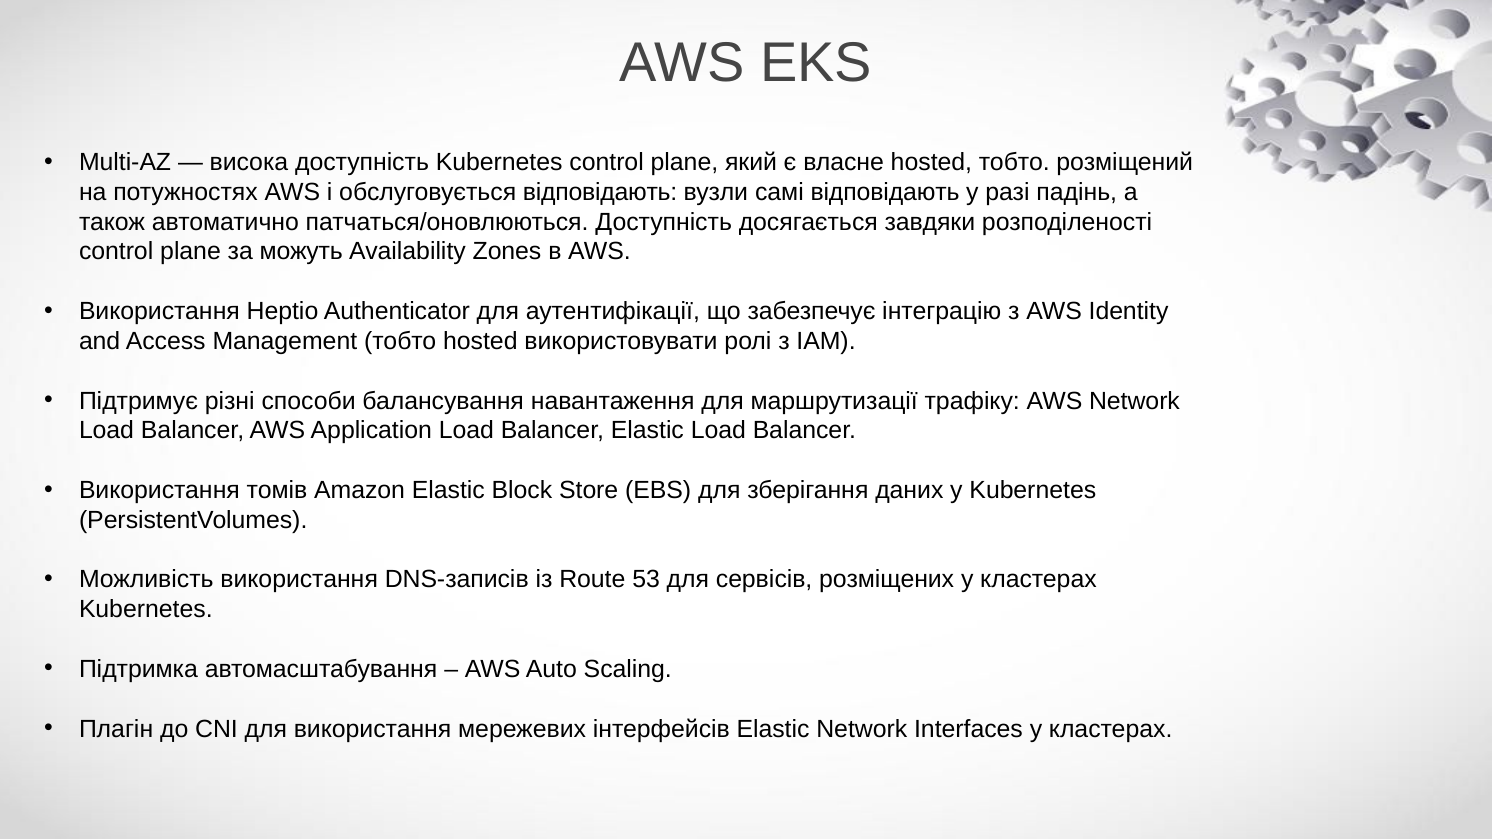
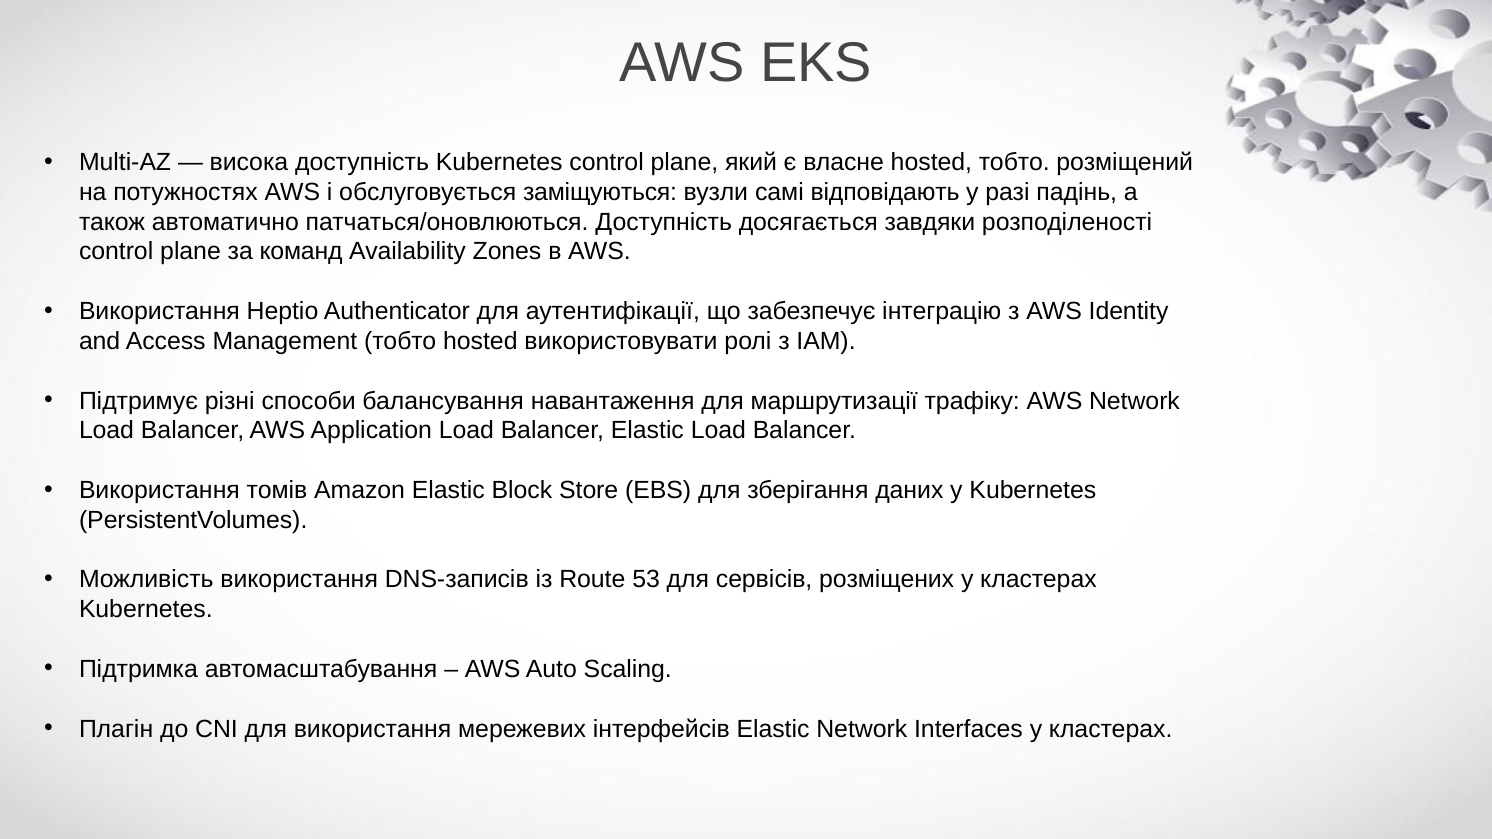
обслуговується відповідають: відповідають -> заміщуються (600, 192)
можуть: можуть -> команд (301, 252)
